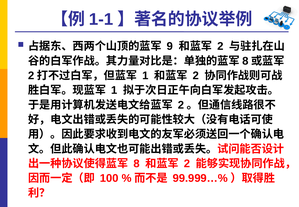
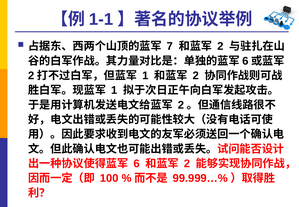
9: 9 -> 7 (170, 46)
8: 8 -> 6 (245, 61)
8: 8 -> 6 (136, 164)
